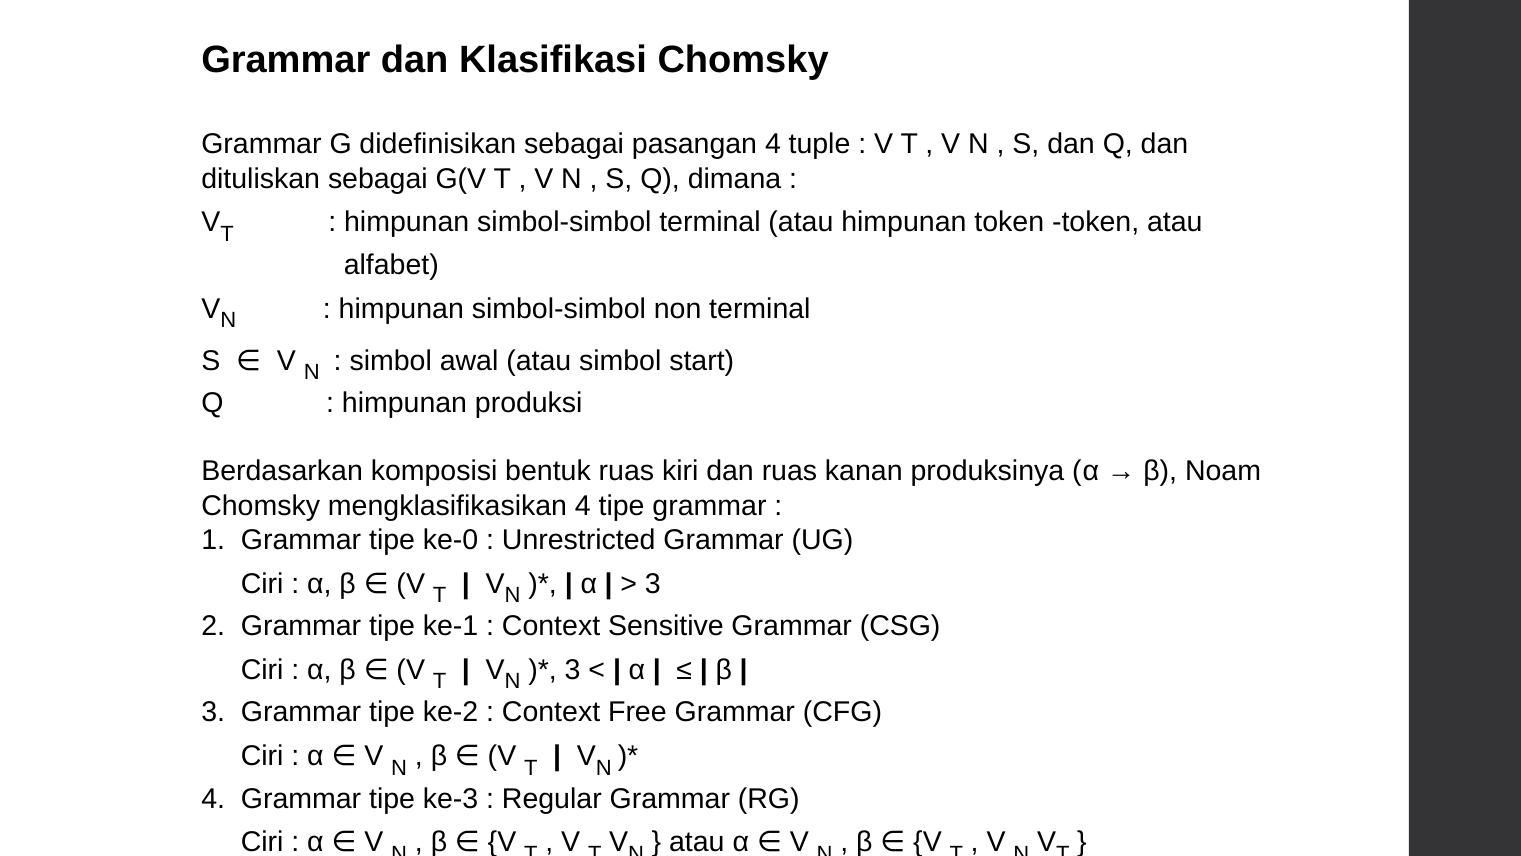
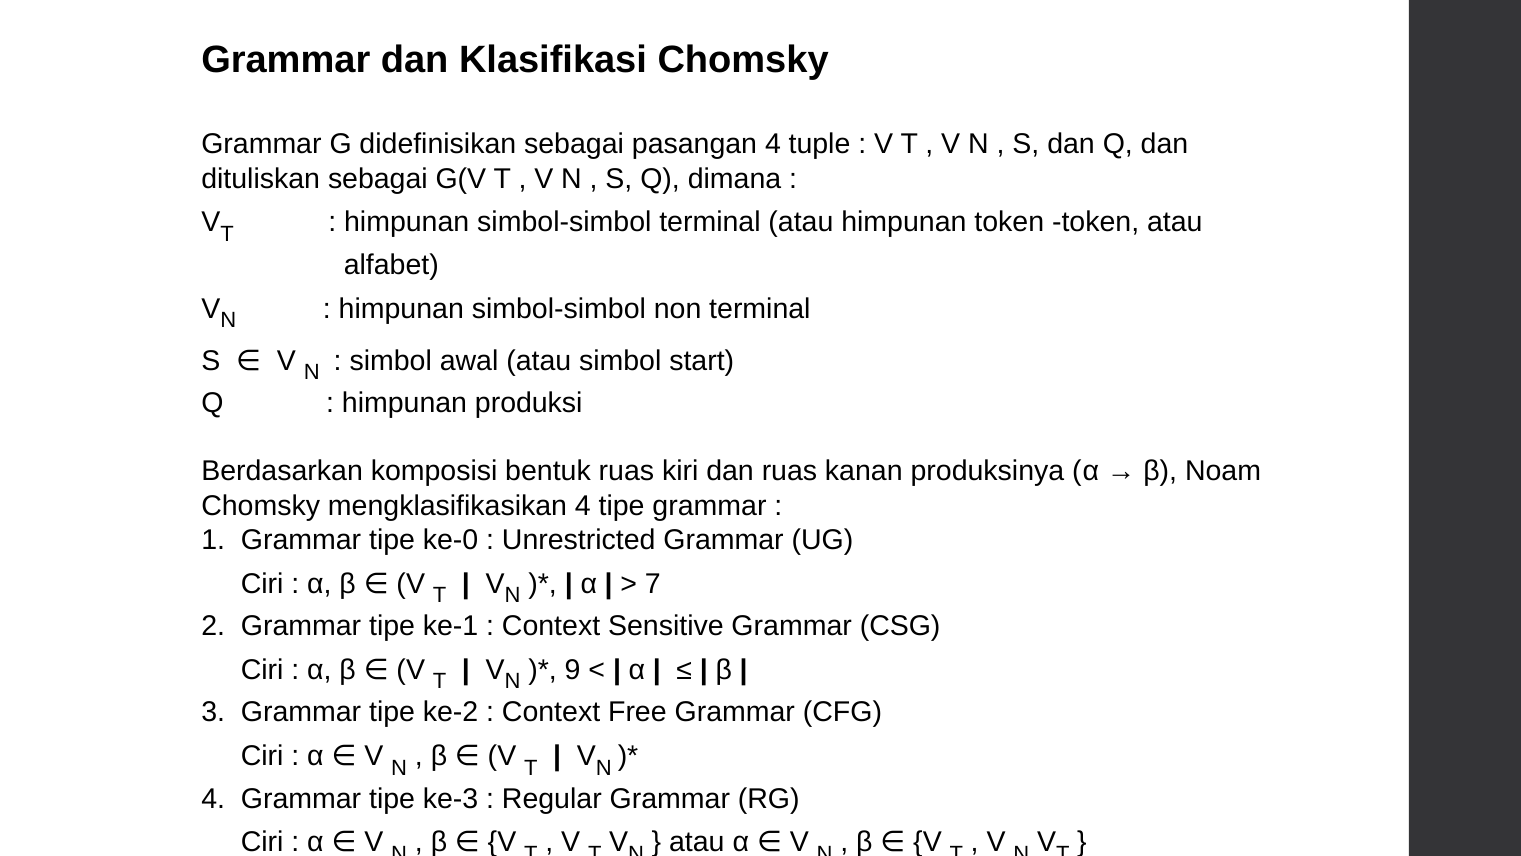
3: 3 -> 7 (653, 584)
3: 3 -> 9 (573, 670)
